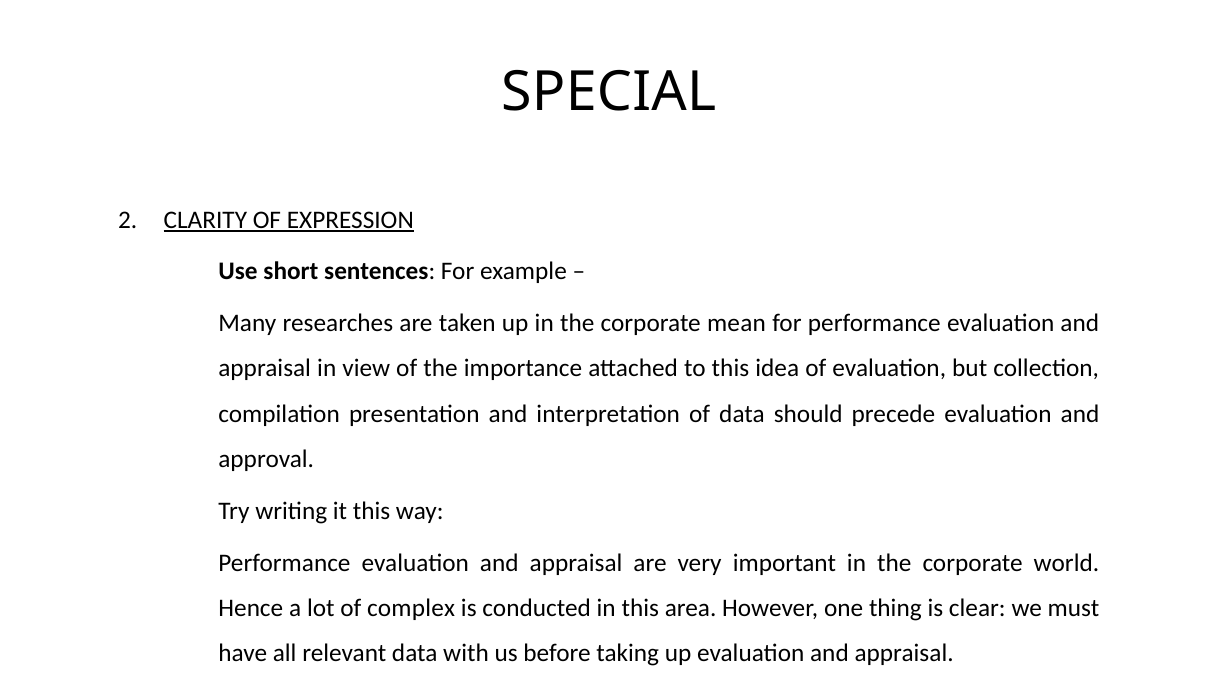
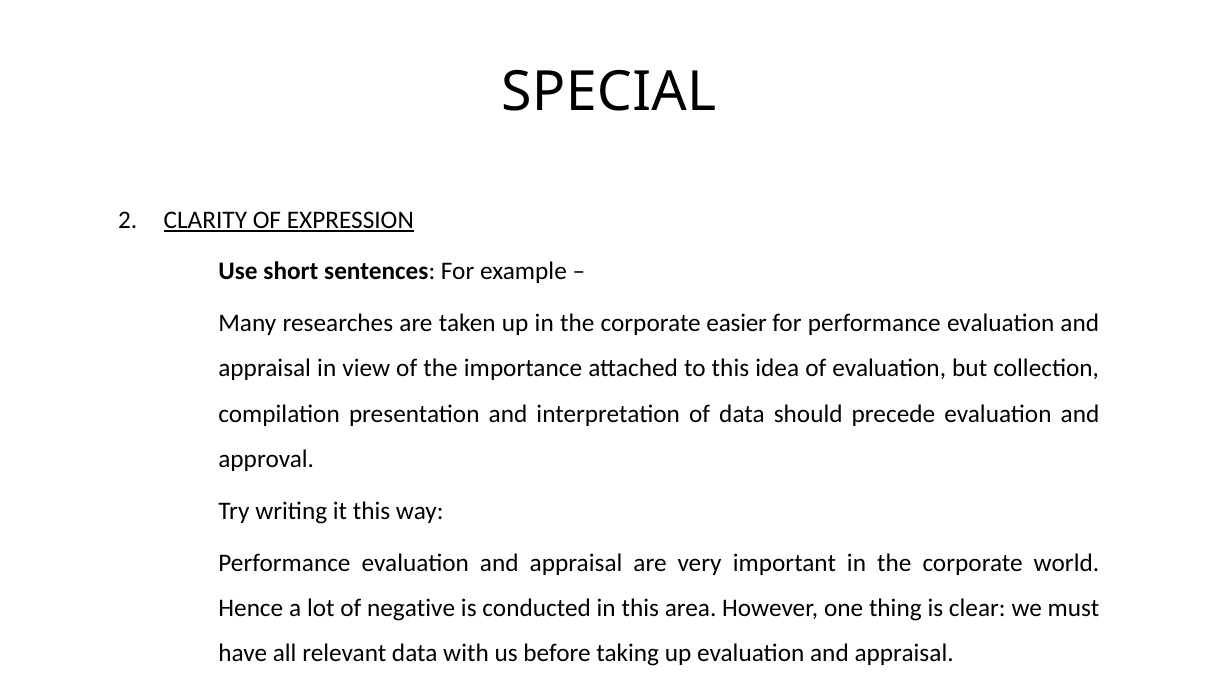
mean: mean -> easier (737, 324)
complex: complex -> negative (411, 609)
